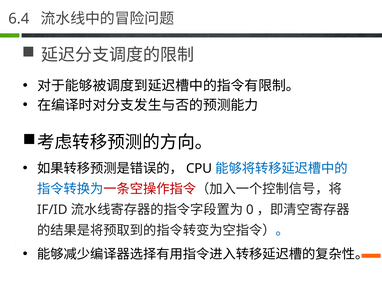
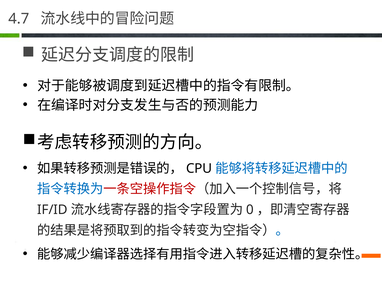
6.4: 6.4 -> 4.7 (19, 19)
